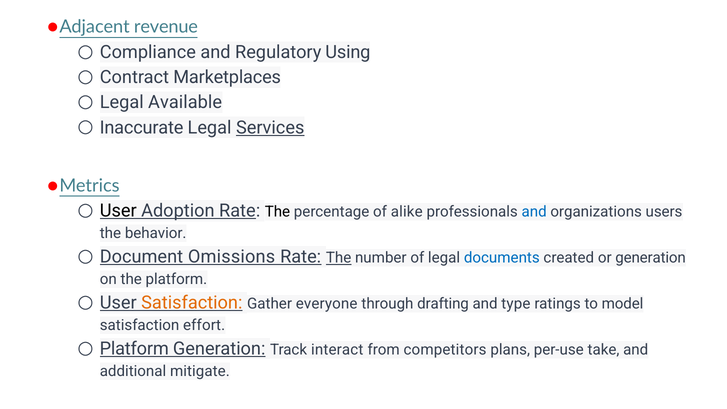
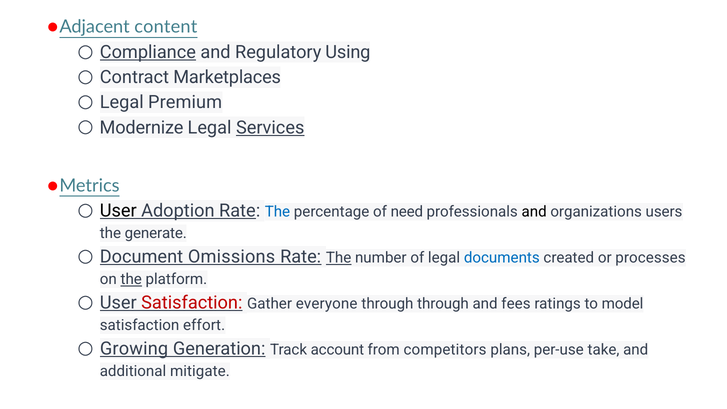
revenue: revenue -> content (166, 27)
Compliance underline: none -> present (148, 52)
Available: Available -> Premium (185, 102)
Inaccurate: Inaccurate -> Modernize (142, 127)
The colour: black -> blue (277, 212)
alike: alike -> need (407, 212)
and colour: blue -> black (534, 212)
behavior: behavior -> generate (156, 233)
or generation: generation -> processes (650, 258)
the underline: none -> present (131, 279)
Satisfaction colour: orange -> red (192, 303)
through drafting: drafting -> through (443, 304)
type: type -> fees (516, 304)
Platform: Platform -> Growing (134, 349)
interact: interact -> account (337, 350)
